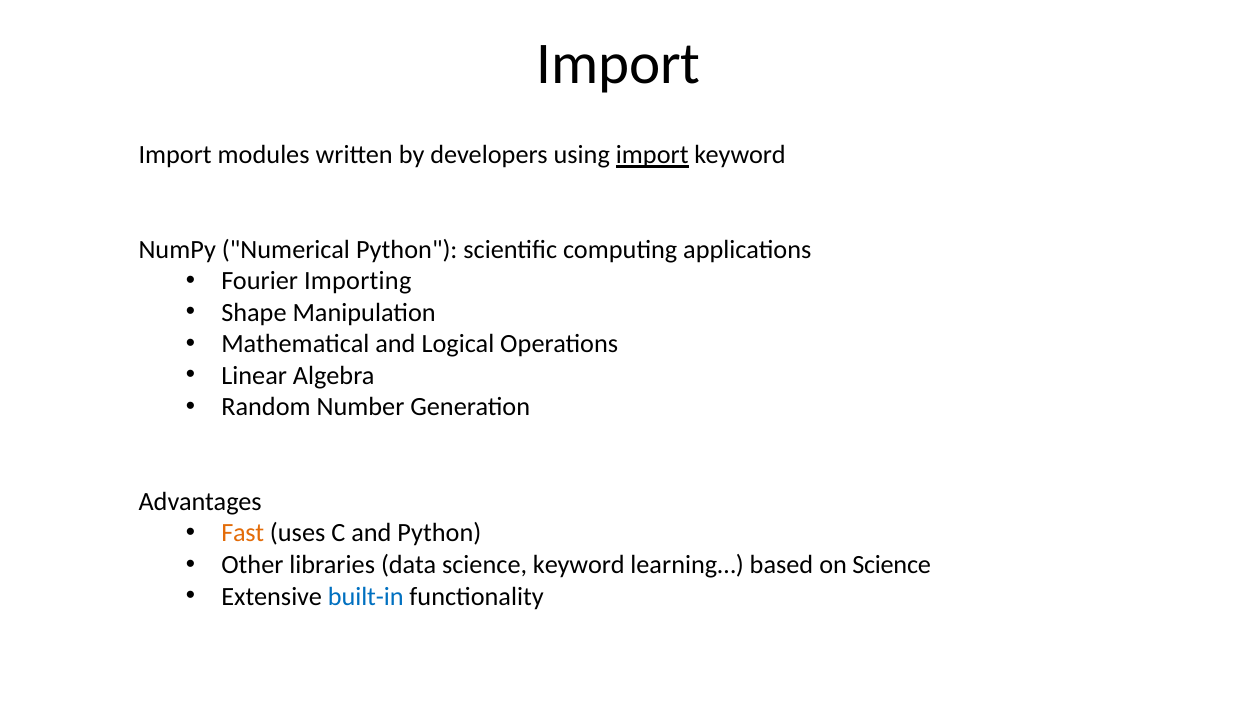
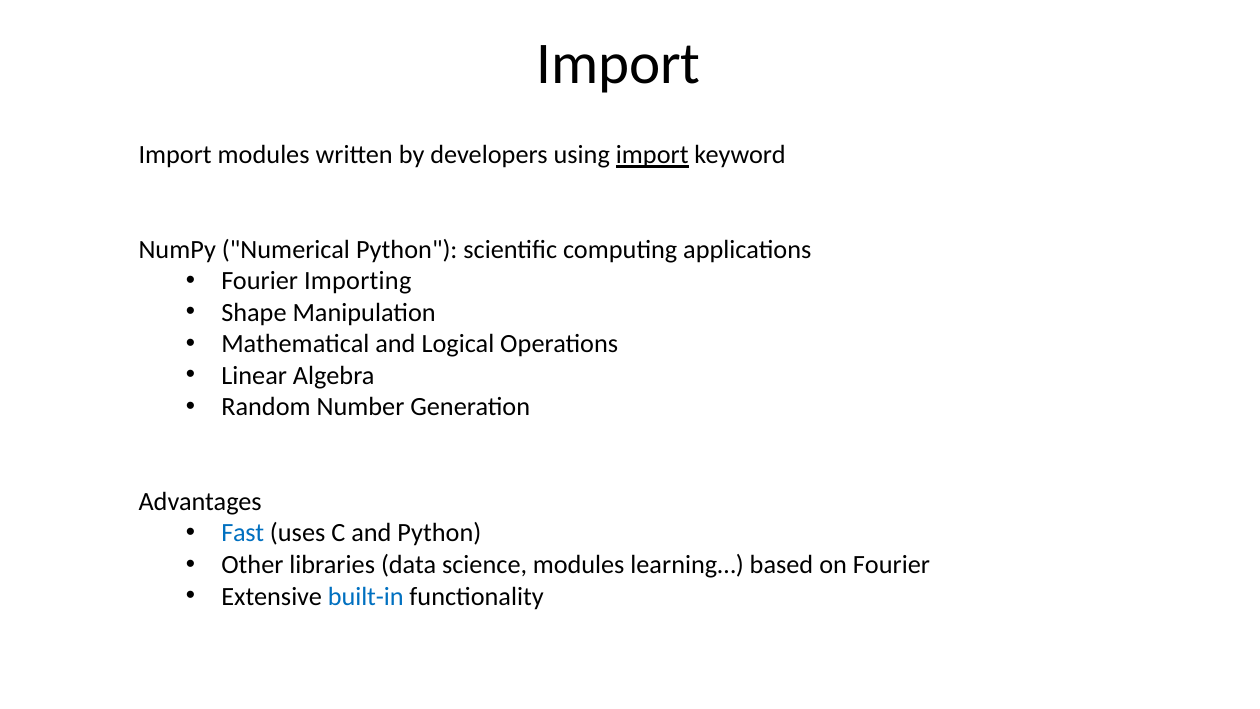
Fast colour: orange -> blue (243, 533)
science keyword: keyword -> modules (579, 565)
on Science: Science -> Fourier (891, 565)
